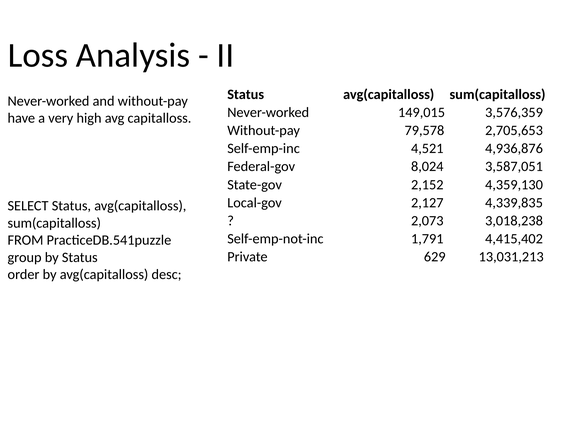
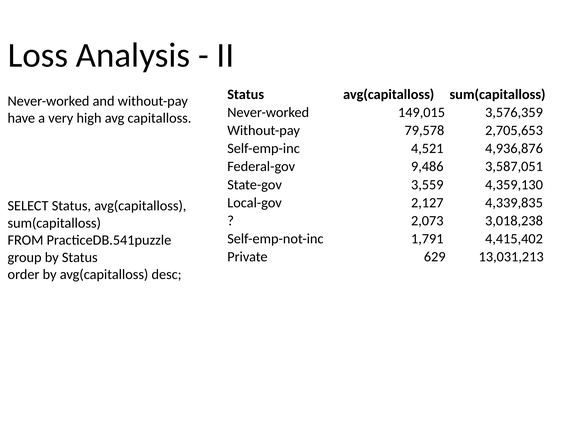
8,024: 8,024 -> 9,486 (427, 167)
2,152: 2,152 -> 3,559 (427, 185)
